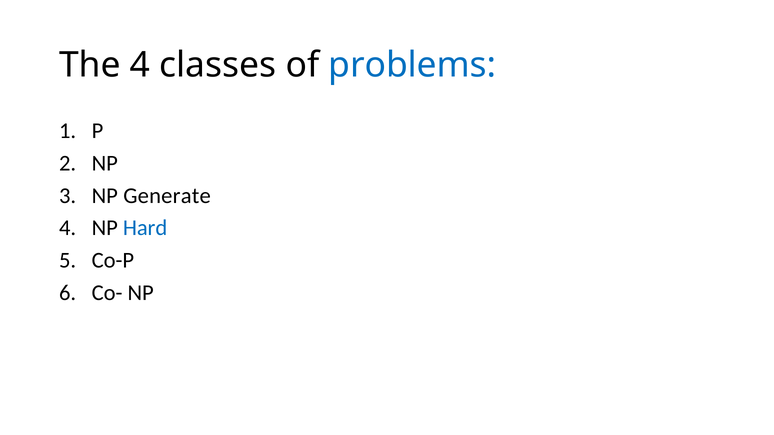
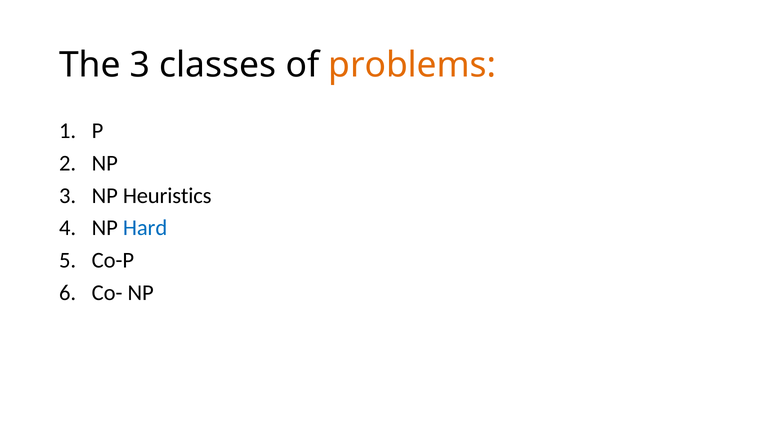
The 4: 4 -> 3 (140, 65)
problems colour: blue -> orange (412, 65)
Generate: Generate -> Heuristics (167, 196)
